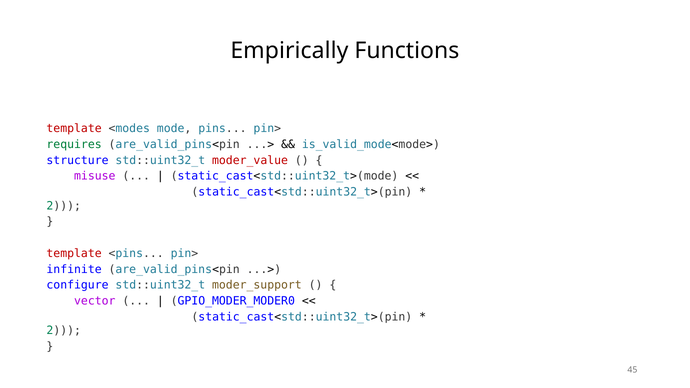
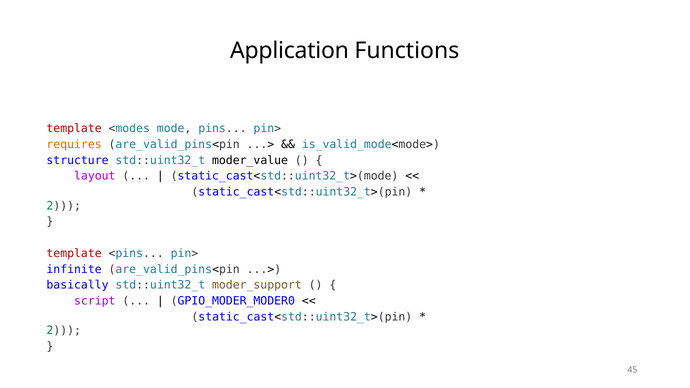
Empirically: Empirically -> Application (290, 51)
requires colour: green -> orange (74, 144)
moder_value colour: red -> black (250, 160)
misuse: misuse -> layout (95, 176)
configure: configure -> basically (78, 285)
vector: vector -> script (95, 301)
